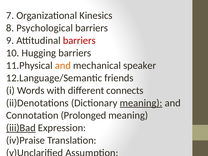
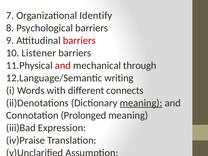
Kinesics: Kinesics -> Identify (96, 16)
Hugging: Hugging -> Listener (39, 53)
and colour: orange -> red (63, 65)
speaker: speaker -> through (140, 65)
friends: friends -> writing (119, 78)
iii)Bad underline: present -> none (21, 128)
